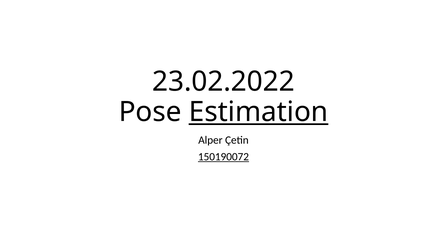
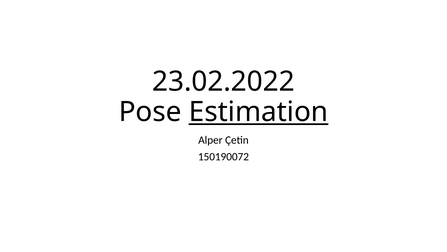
150190072 underline: present -> none (223, 156)
